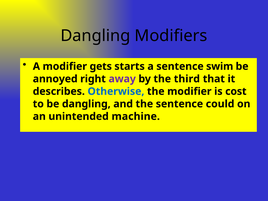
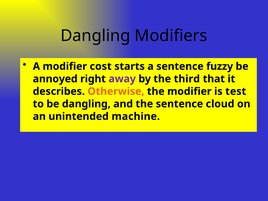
gets: gets -> cost (101, 66)
swim: swim -> fuzzy (220, 66)
Otherwise colour: blue -> orange (116, 91)
cost: cost -> test (236, 91)
could: could -> cloud (220, 104)
